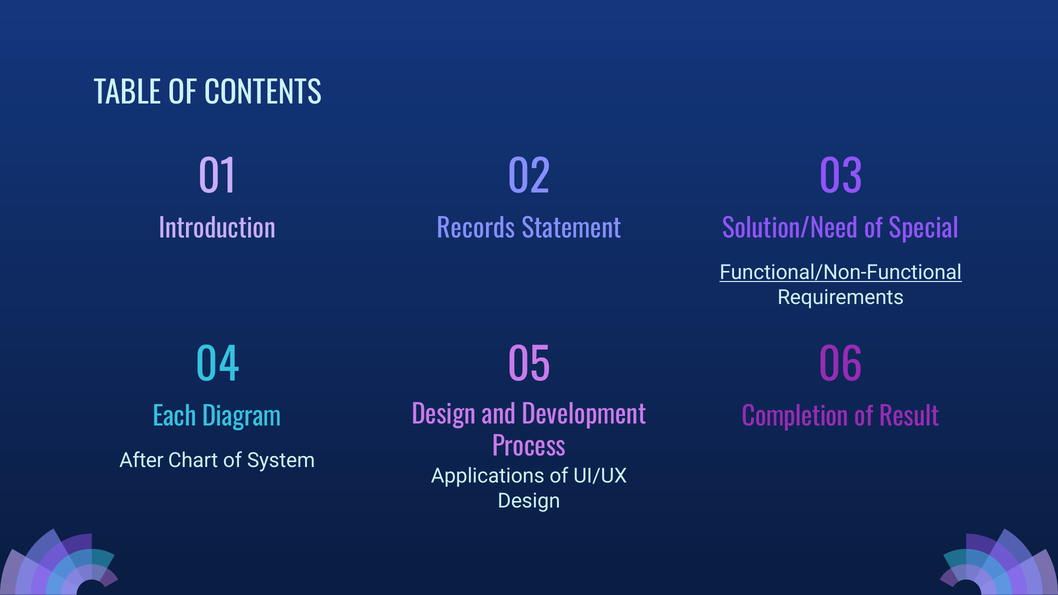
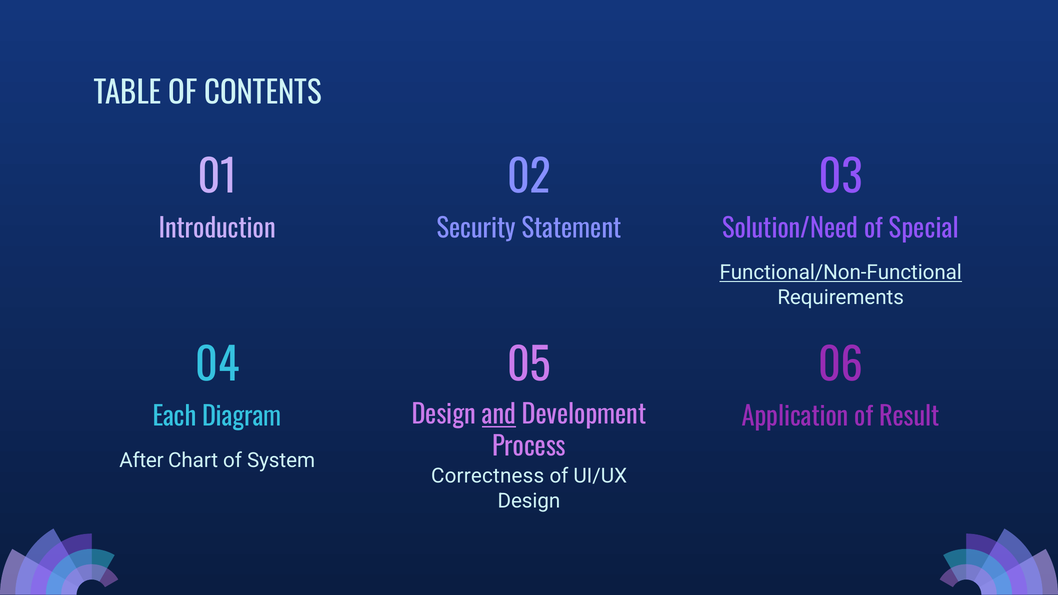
Records: Records -> Security (476, 229)
and underline: none -> present (499, 415)
Completion: Completion -> Application (795, 417)
Applications: Applications -> Correctness (488, 476)
